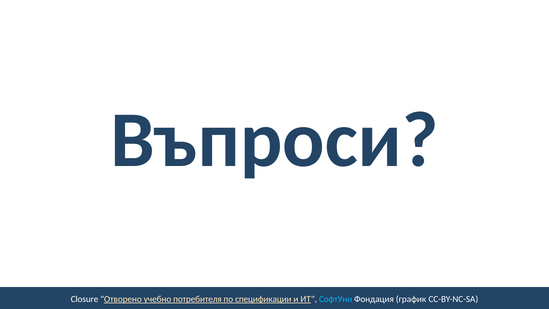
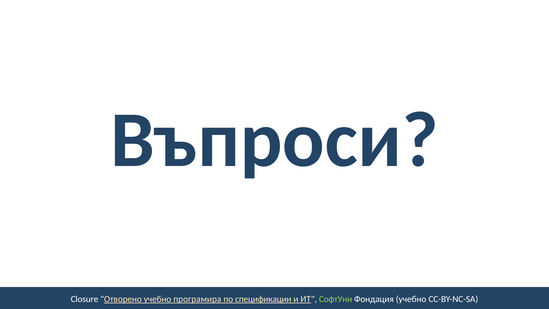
потребителя: потребителя -> програмира (197, 299)
СофтУни colour: light blue -> light green (336, 299)
Фондация график: график -> учебно (411, 299)
